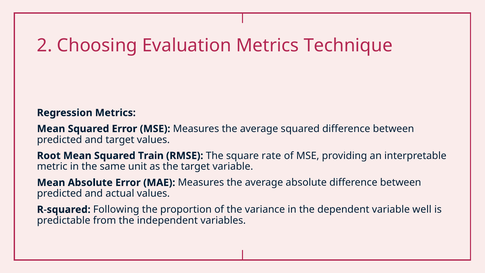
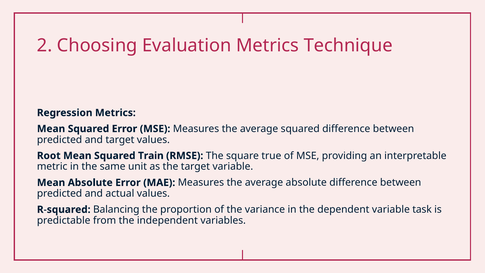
rate: rate -> true (271, 156)
Following: Following -> Balancing (116, 209)
well: well -> task (422, 209)
